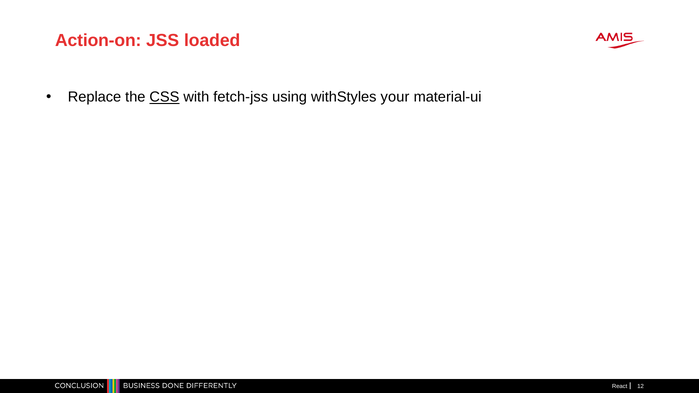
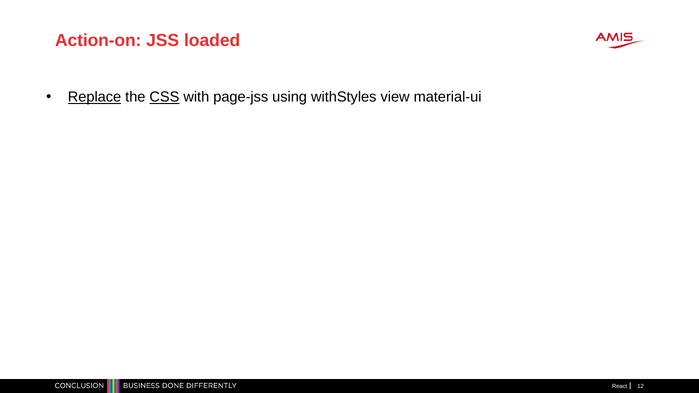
Replace underline: none -> present (95, 97)
fetch-jss: fetch-jss -> page-jss (241, 97)
your: your -> view (395, 97)
